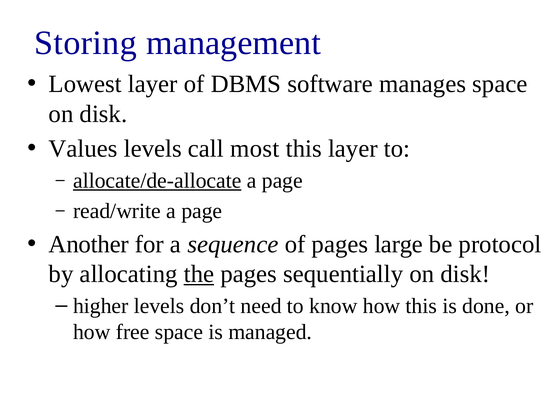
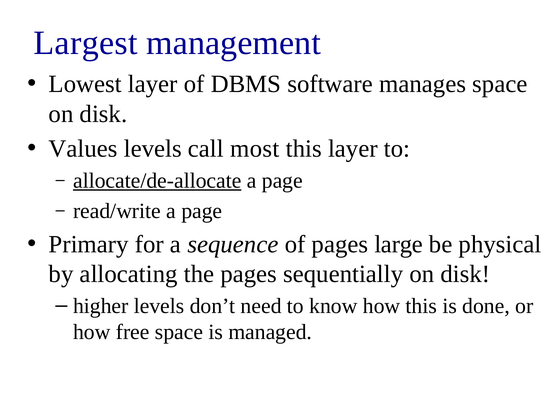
Storing: Storing -> Largest (86, 43)
Another: Another -> Primary (89, 244)
protocol: protocol -> physical (500, 244)
the underline: present -> none (199, 274)
